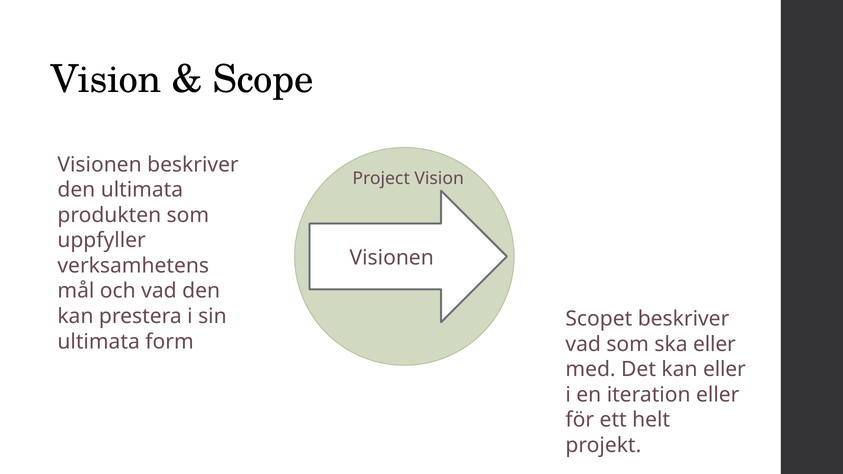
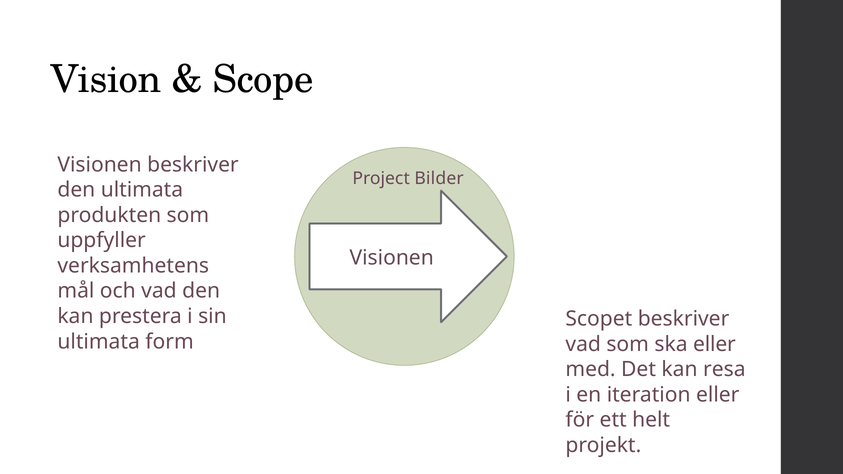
Project Vision: Vision -> Bilder (439, 178)
kan eller: eller -> resa (724, 370)
